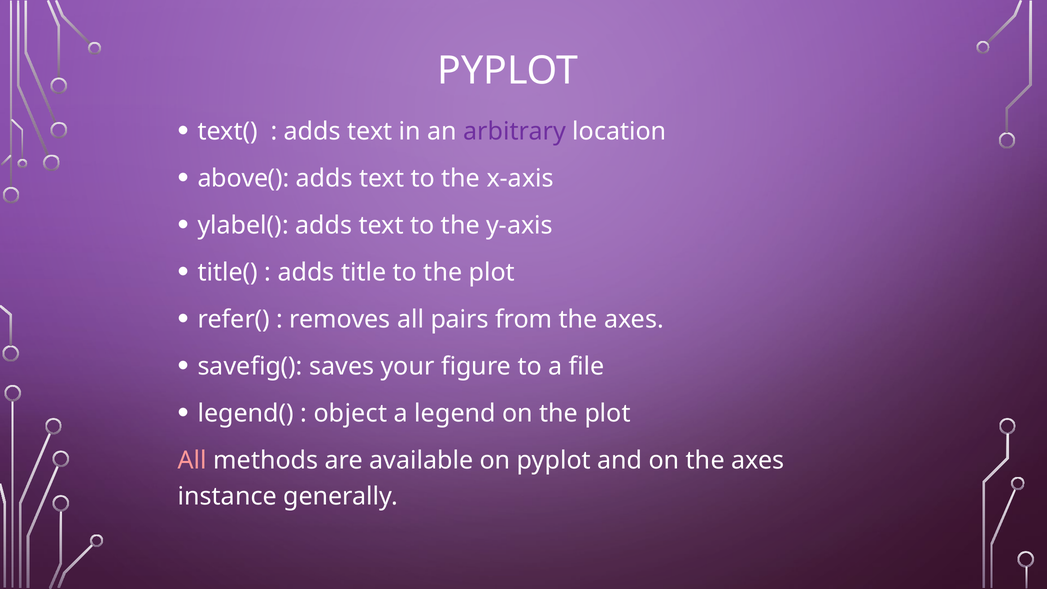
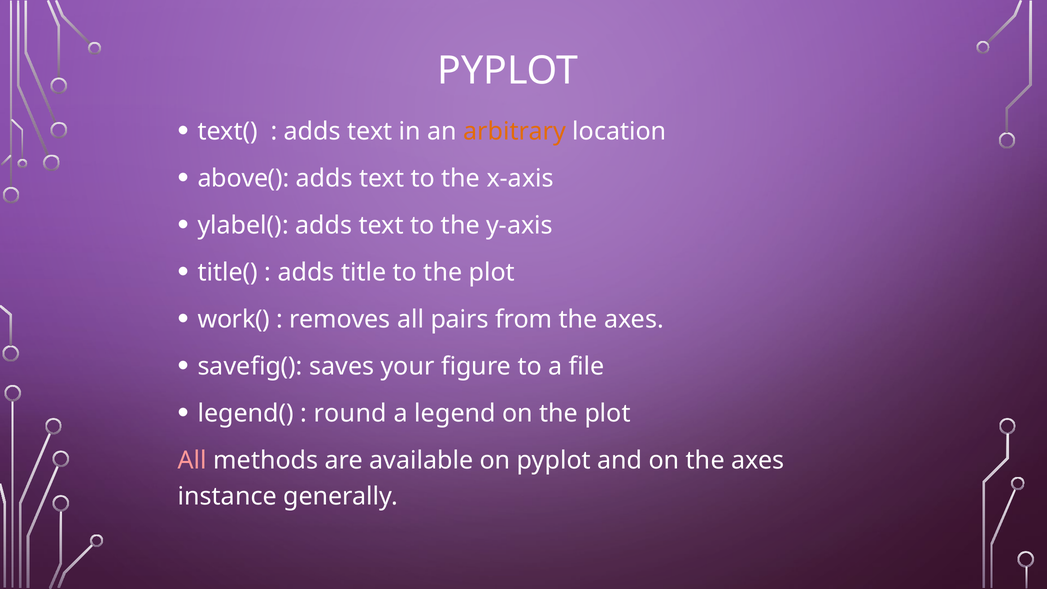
arbitrary colour: purple -> orange (515, 131)
refer(: refer( -> work( (234, 319)
object: object -> round (350, 413)
